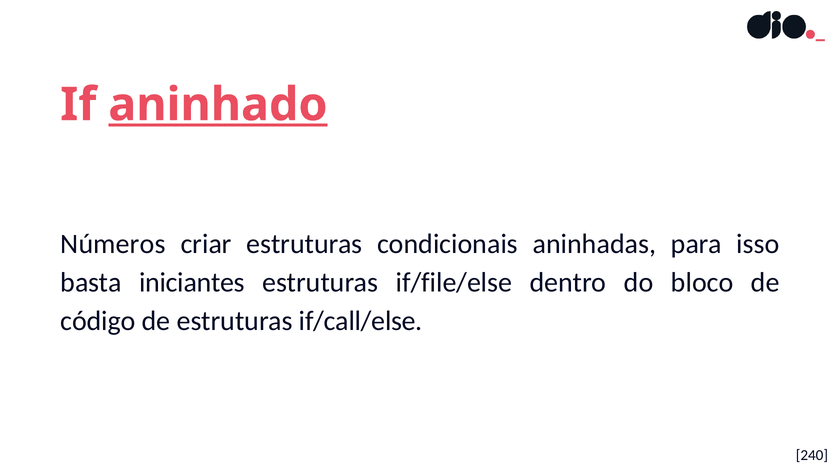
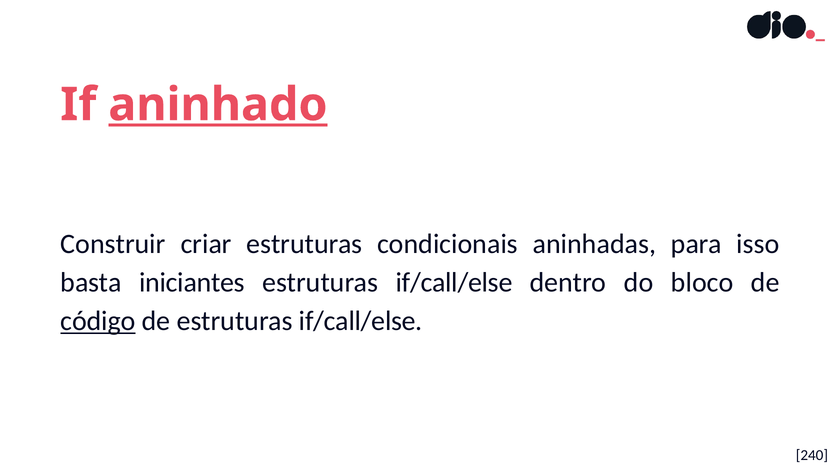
Números: Números -> Construir (113, 244)
if/file/else: if/file/else -> if/call/else (454, 282)
código underline: none -> present (98, 321)
